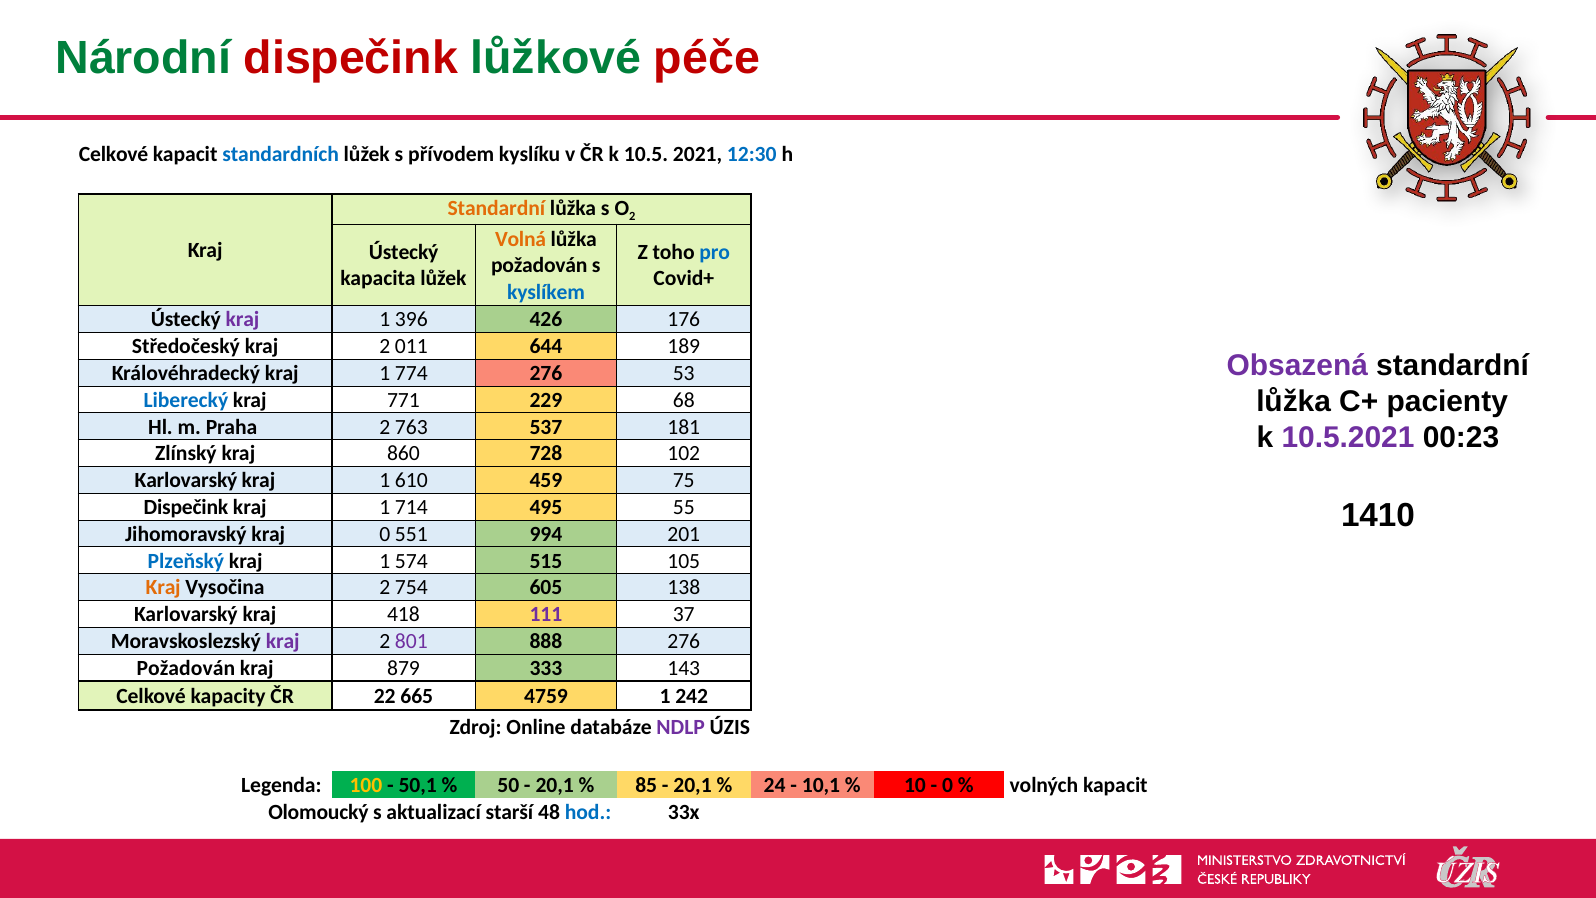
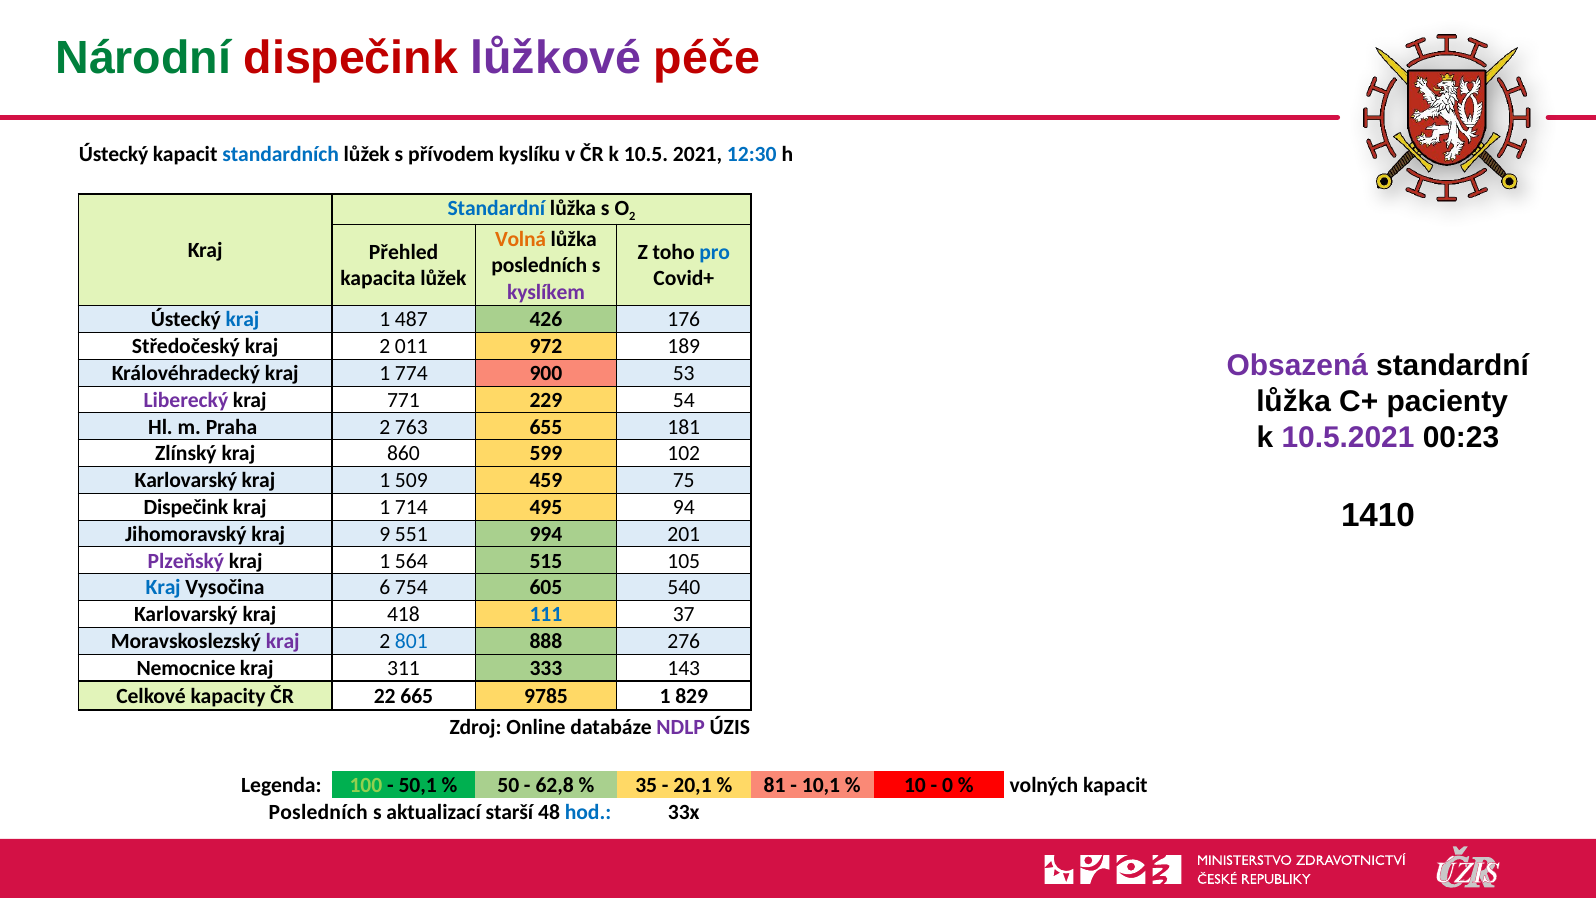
lůžkové colour: green -> purple (556, 58)
Celkové: Celkové -> Ústecký (114, 155)
Standardní colour: orange -> blue (496, 208)
Ústecký: Ústecký -> Přehled (404, 252)
požadován: požadován -> posledních (539, 265)
kyslíkem colour: blue -> purple (546, 292)
kraj colour: purple -> blue (243, 320)
396: 396 -> 487 (411, 320)
644: 644 -> 972 (546, 346)
774 276: 276 -> 900 (546, 373)
Liberecký colour: blue -> purple (186, 400)
68: 68 -> 54 (684, 400)
537: 537 -> 655 (546, 427)
728: 728 -> 599 (546, 454)
610: 610 -> 509 (411, 480)
55: 55 -> 94 (684, 507)
kraj 0: 0 -> 9 (385, 534)
Plzeňský colour: blue -> purple (186, 561)
574: 574 -> 564 (411, 561)
Kraj colour: orange -> blue (163, 588)
Vysočina 2: 2 -> 6 (385, 588)
138: 138 -> 540 (684, 588)
111 colour: purple -> blue (546, 614)
801 colour: purple -> blue (411, 641)
Požadován: Požadován -> Nemocnice (186, 668)
879: 879 -> 311 (404, 668)
4759: 4759 -> 9785 (546, 696)
242: 242 -> 829 (692, 696)
100 colour: yellow -> light green (366, 785)
20,1: 20,1 -> 62,8 (555, 785)
85: 85 -> 35 (646, 785)
24: 24 -> 81 (775, 785)
Olomoucký: Olomoucký -> Posledních (318, 812)
